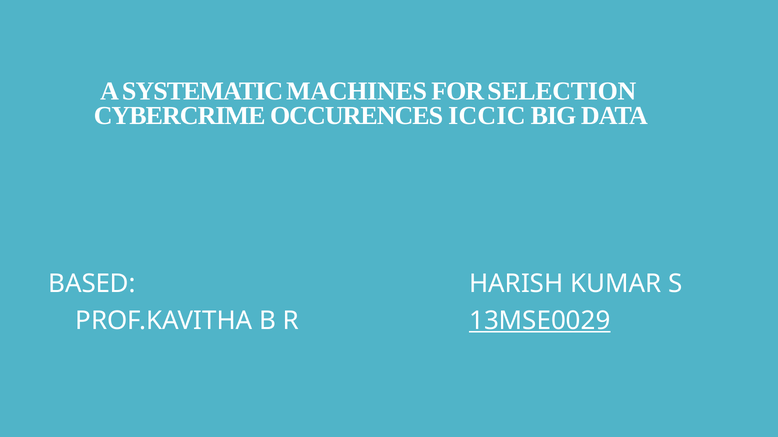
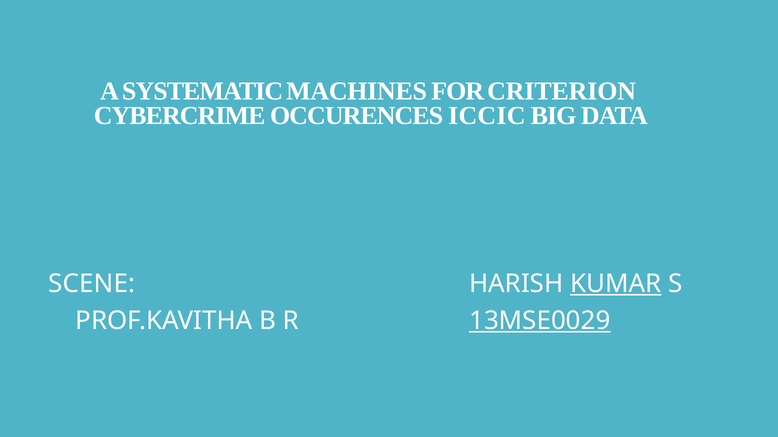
SELECTION: SELECTION -> CRITERION (562, 91)
BASED: BASED -> SCENE (92, 284)
KUMAR underline: none -> present (616, 284)
